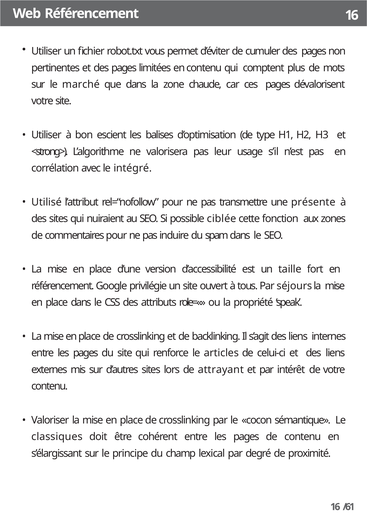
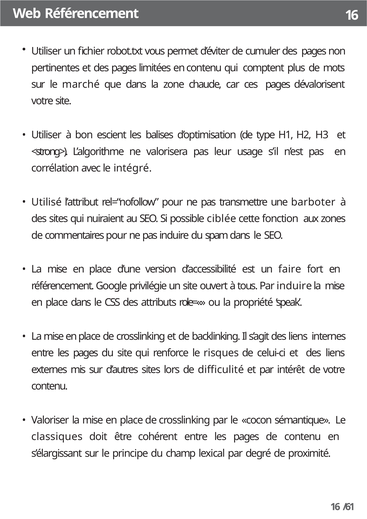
présente: présente -> barboter (313, 202)
taille: taille -> faire (290, 269)
Par séjours: séjours -> induire (294, 286)
articles: articles -> risques (221, 353)
attrayant: attrayant -> difficulité (221, 370)
